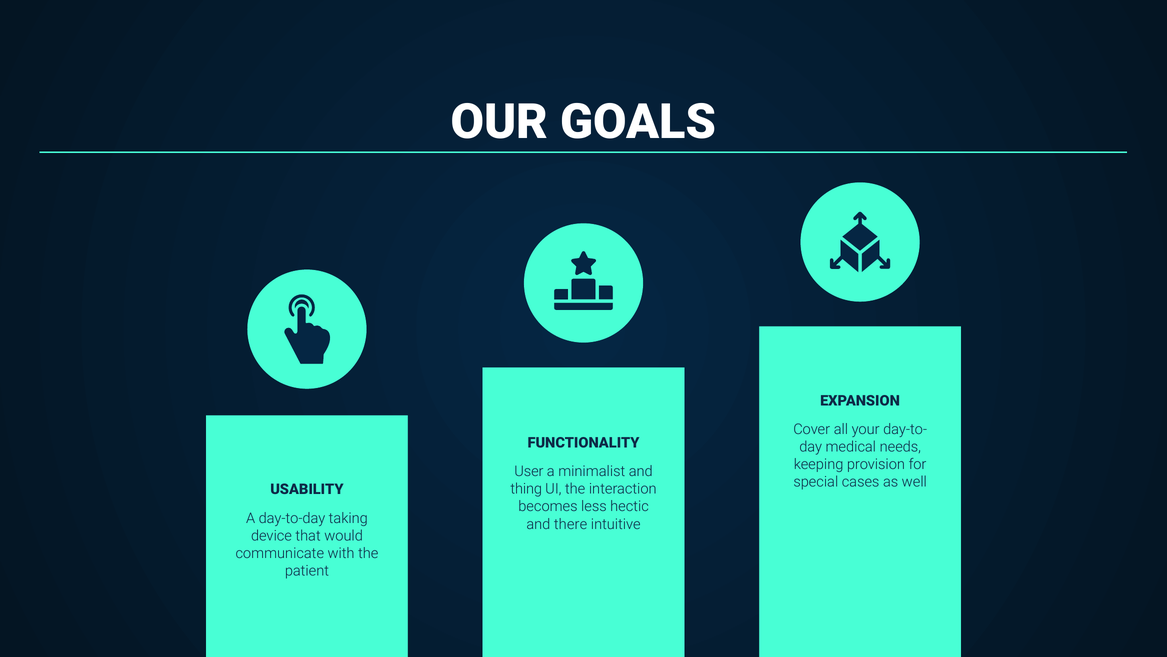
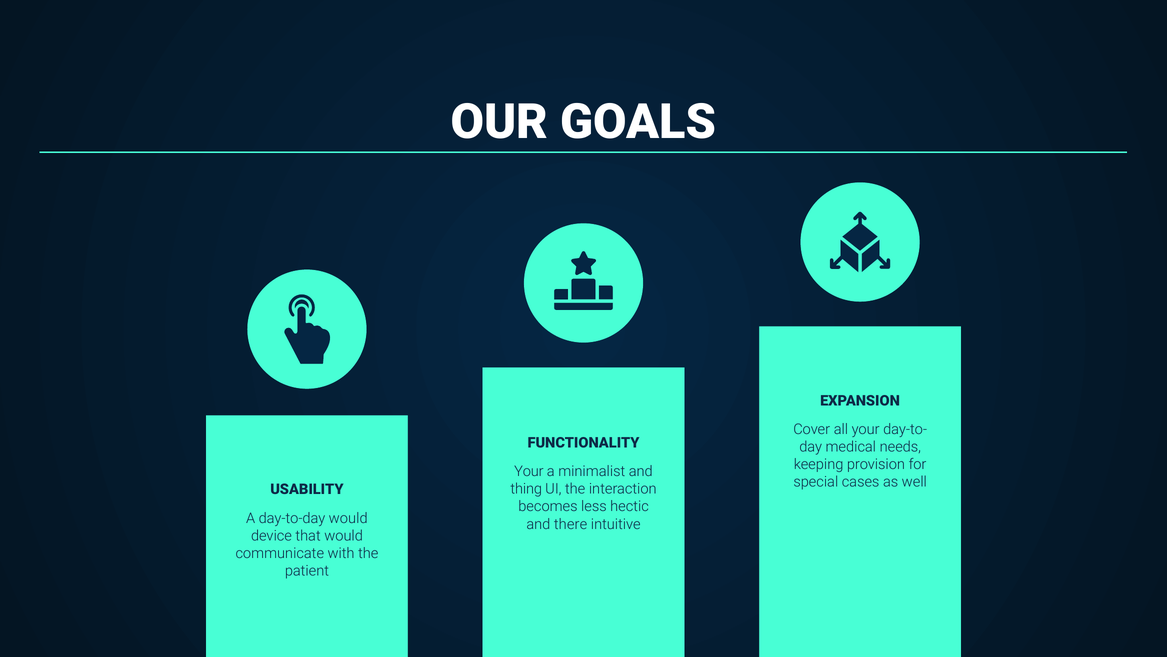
User: User -> Your (529, 471)
day-to-day taking: taking -> would (348, 518)
